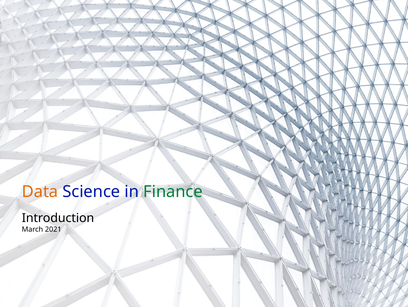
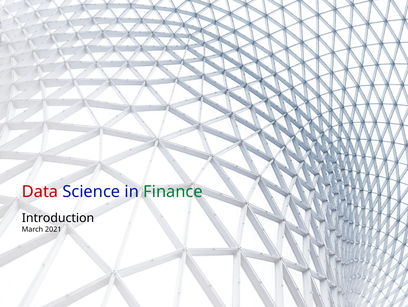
Data colour: orange -> red (40, 192)
